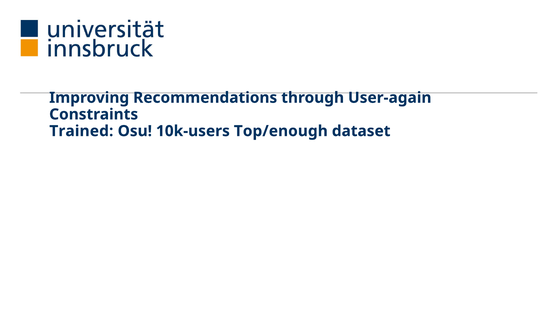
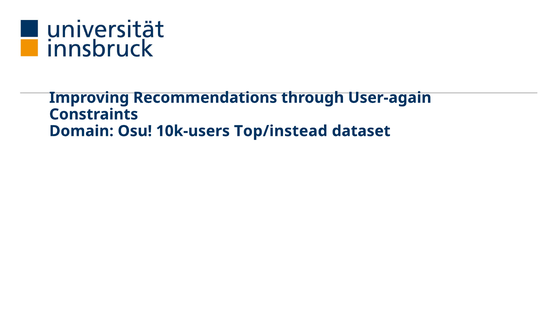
Trained: Trained -> Domain (81, 131)
Top/enough: Top/enough -> Top/instead (281, 131)
